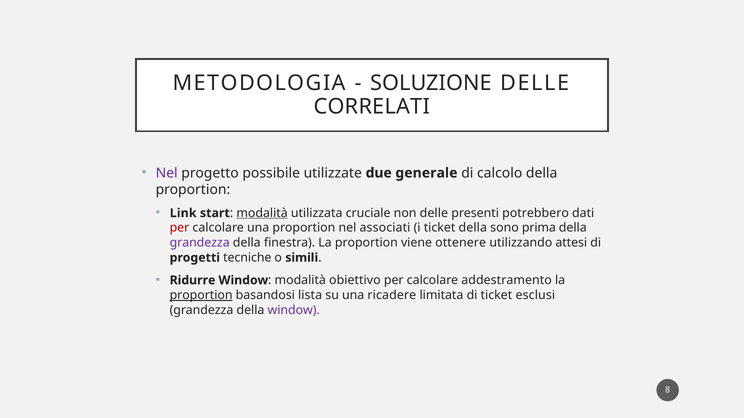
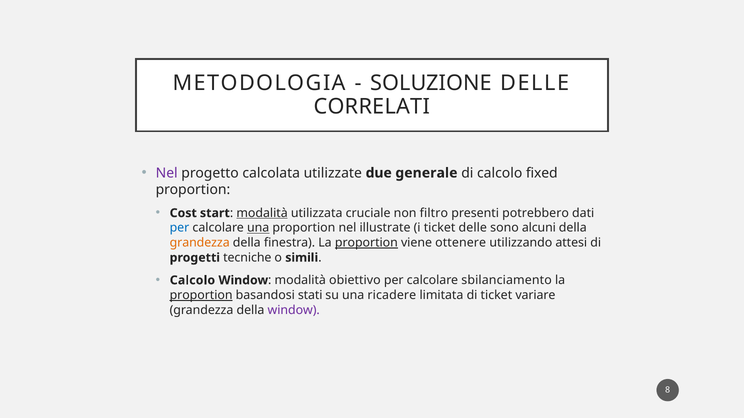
possibile: possibile -> calcolata (271, 173)
calcolo della: della -> fixed (542, 173)
Link: Link -> Cost (183, 213)
non delle: delle -> filtro (434, 213)
per colour: red -> blue (179, 228)
una underline: none -> present (258, 228)
associati: associati -> illustrate (385, 228)
ticket della: della -> delle (473, 228)
prima: prima -> alcuni (539, 228)
grandezza colour: purple -> orange (200, 243)
proportion underline: none -> present (366, 243)
Ridurre: Ridurre -> Calcolo (192, 281)
addestramento: addestramento -> sbilanciamento (507, 281)
lista: lista -> stati (310, 295)
esclusi: esclusi -> variare (535, 295)
